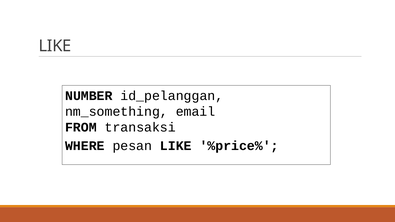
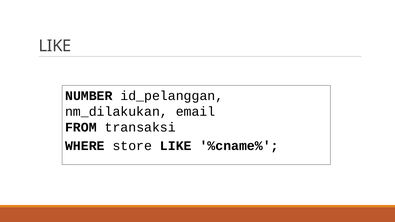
nm_something: nm_something -> nm_dilakukan (116, 112)
pesan: pesan -> store (132, 146)
%price%: %price% -> %cname% (239, 146)
